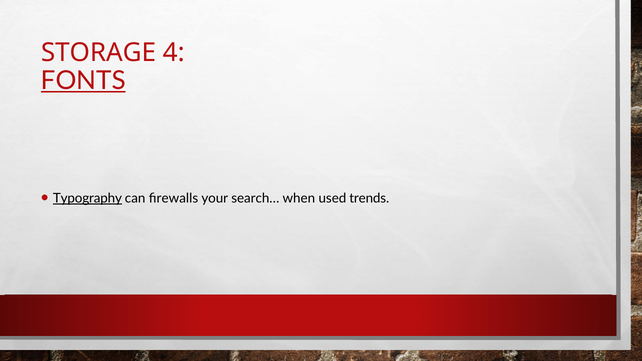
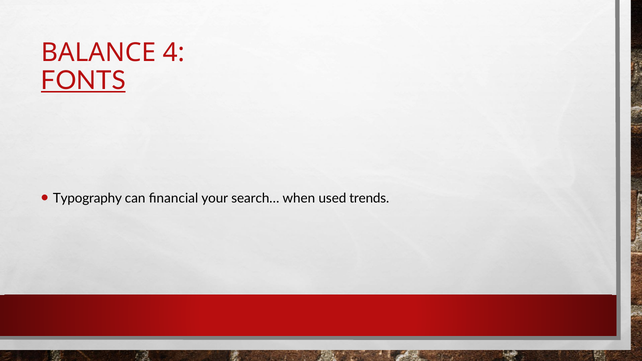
STORAGE: STORAGE -> BALANCE (98, 52)
Typography underline: present -> none (87, 198)
ﬁrewalls: ﬁrewalls -> ﬁnancial (174, 198)
